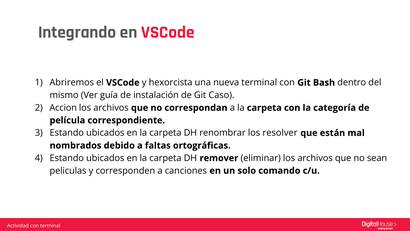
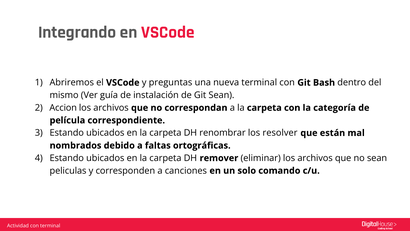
hexorcista: hexorcista -> preguntas (171, 83)
Git Caso: Caso -> Sean (221, 95)
